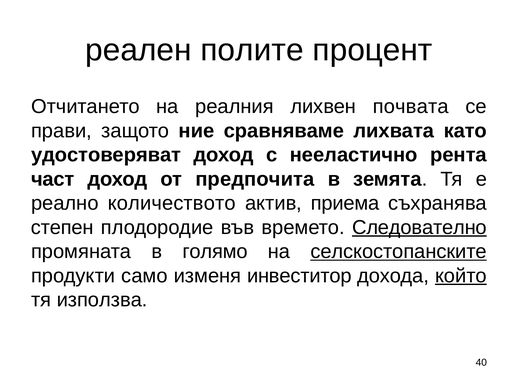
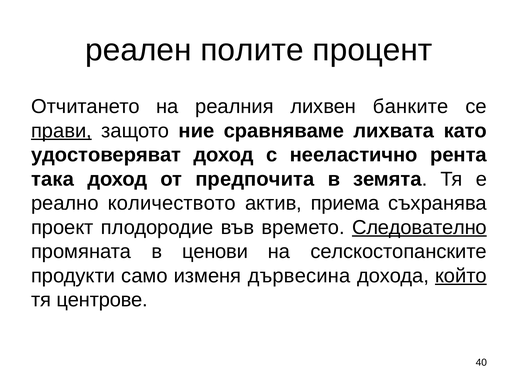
почвата: почвата -> банките (411, 107)
прави underline: none -> present (61, 131)
част: част -> така (53, 179)
степен: степен -> проект (62, 228)
голямо: голямо -> ценови (215, 252)
селскостопанските underline: present -> none (399, 252)
инвеститор: инвеститор -> дървесина (299, 276)
използва: използва -> центрове (102, 300)
